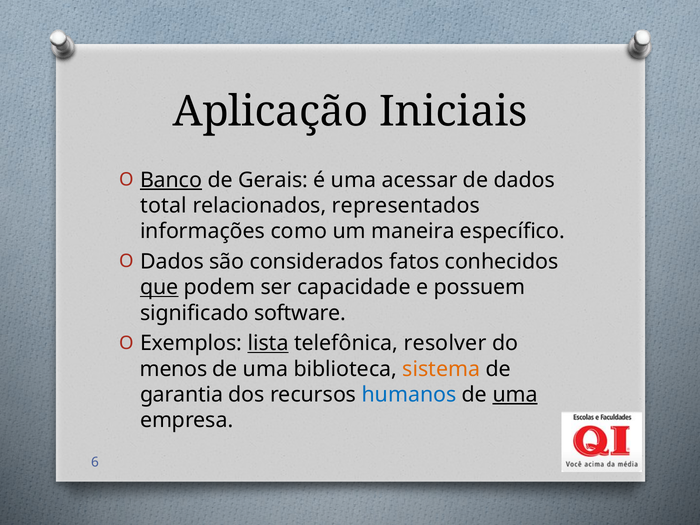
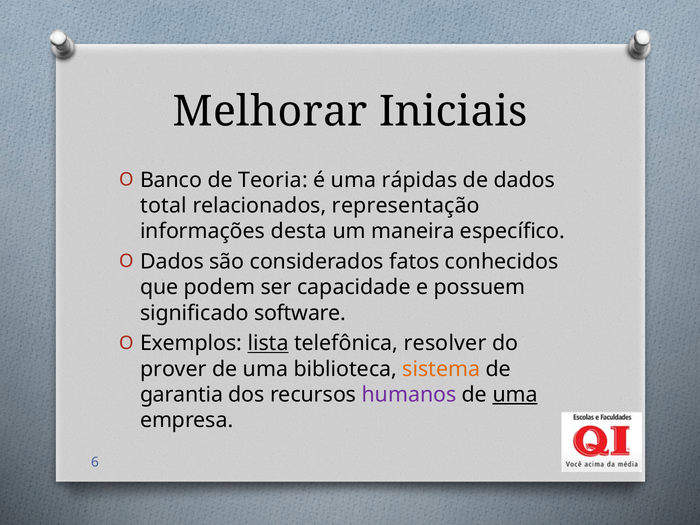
Aplicação: Aplicação -> Melhorar (270, 112)
Banco underline: present -> none (171, 180)
Gerais: Gerais -> Teoria (273, 180)
acessar: acessar -> rápidas (419, 180)
representados: representados -> representação (406, 206)
como: como -> desta (299, 231)
que underline: present -> none (159, 287)
menos: menos -> prover (173, 369)
humanos colour: blue -> purple (409, 395)
